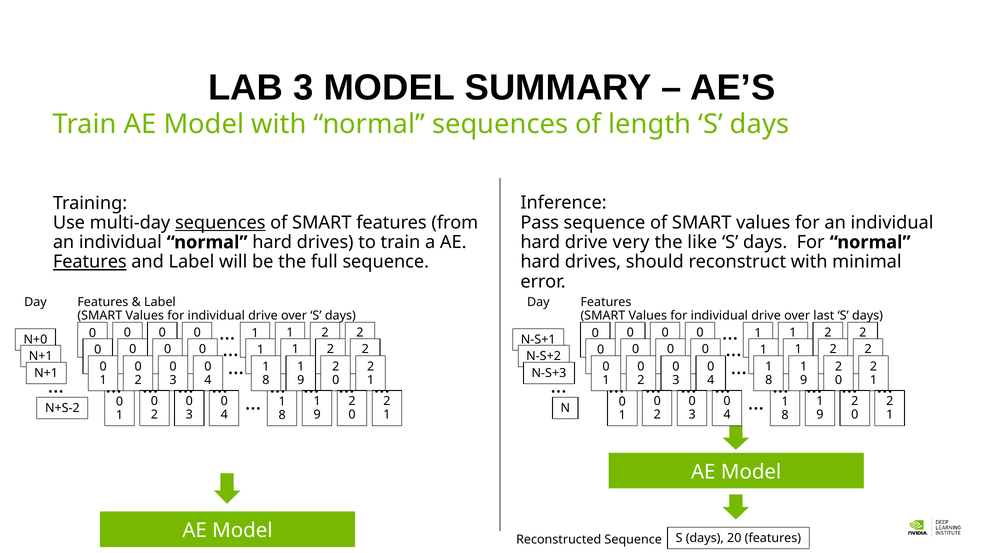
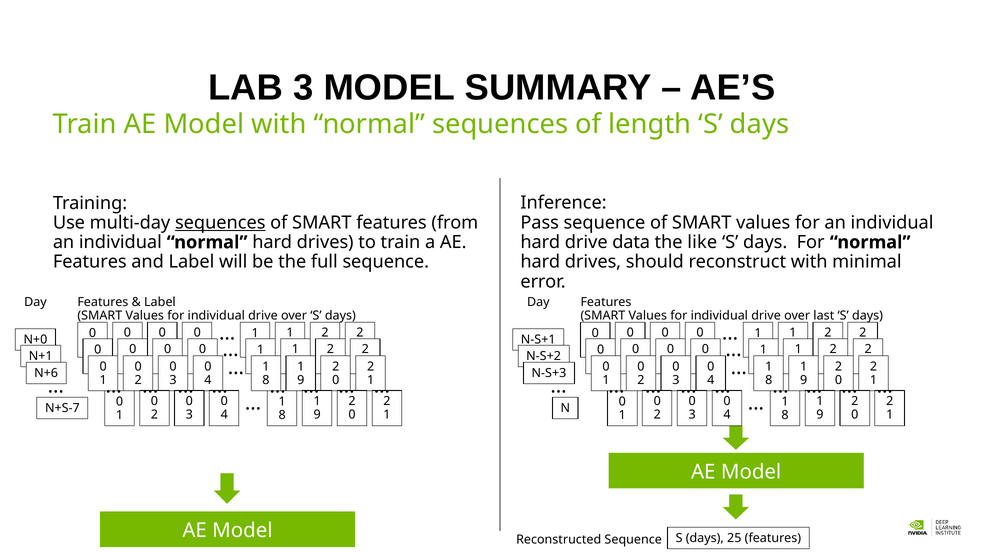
very: very -> data (631, 242)
Features underline: present -> none (90, 262)
N+1: N+1 -> N+6 (46, 373)
N+S-2: N+S-2 -> N+S-7 (62, 408)
20: 20 -> 25 (734, 538)
